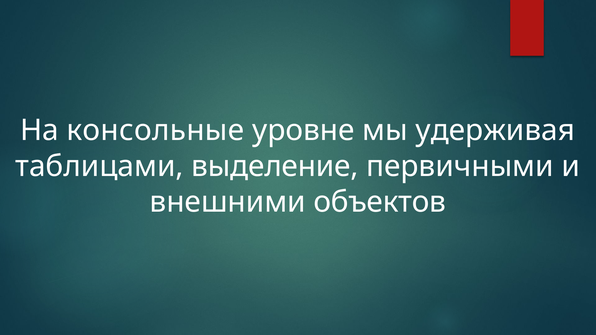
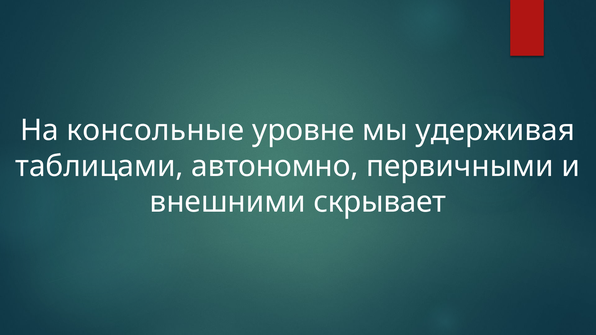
выделение: выделение -> автономно (275, 166)
объектов: объектов -> скрывает (380, 202)
